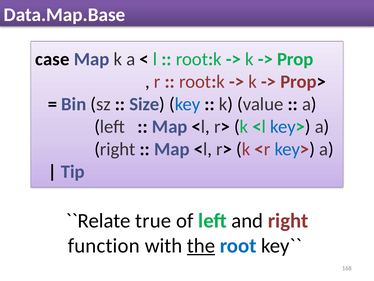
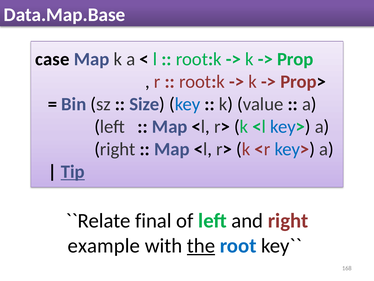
Tip underline: none -> present (73, 171)
true: true -> final (153, 220)
function: function -> example (104, 245)
